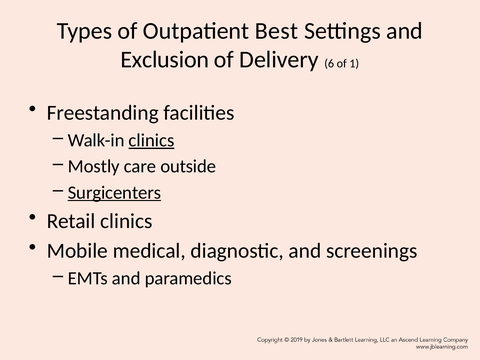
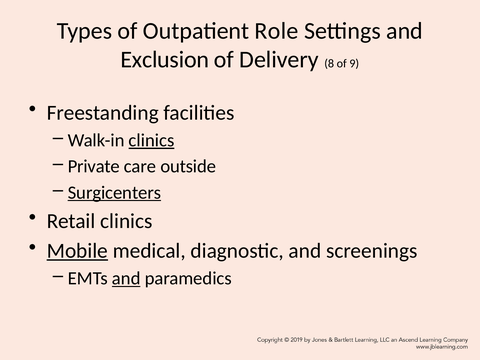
Best: Best -> Role (276, 31)
6: 6 -> 8 (329, 64)
1: 1 -> 9 (354, 64)
Mostly: Mostly -> Private (94, 166)
Mobile underline: none -> present (77, 251)
and underline: none -> present (126, 278)
